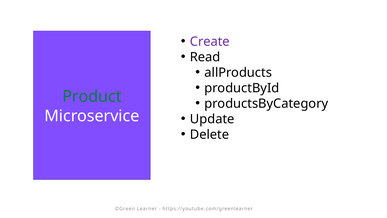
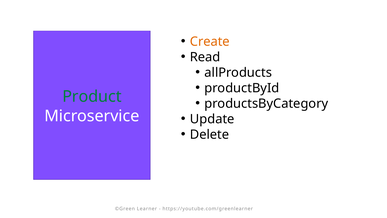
Create colour: purple -> orange (210, 41)
